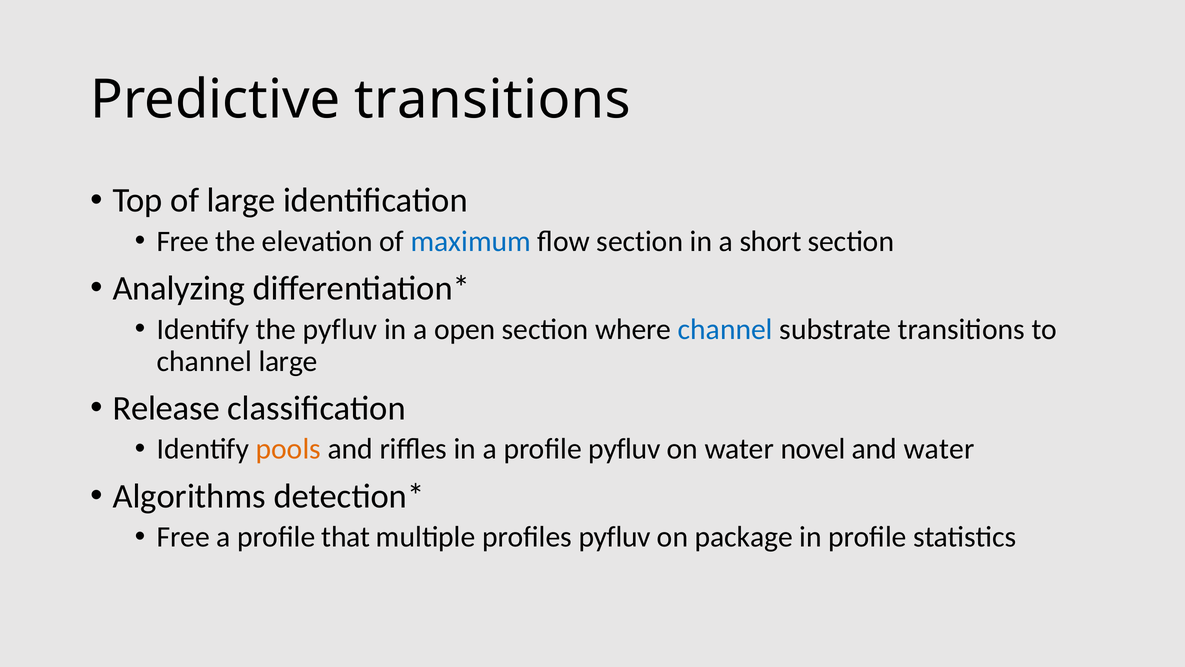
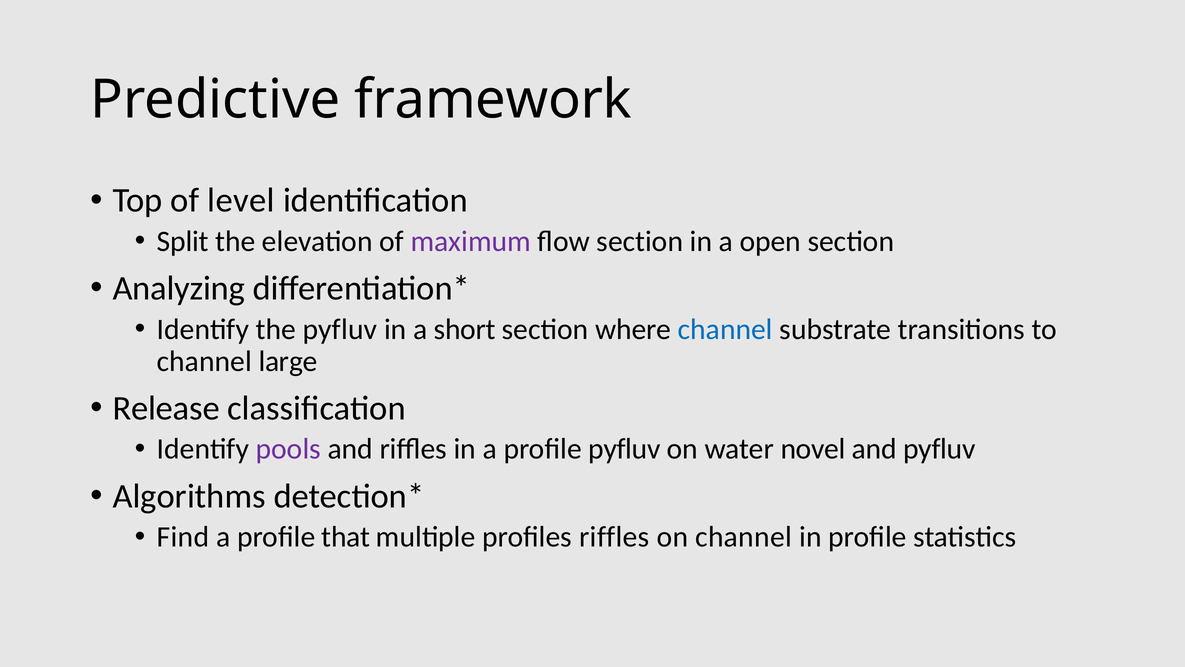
Predictive transitions: transitions -> framework (493, 100)
of large: large -> level (241, 200)
Free: Free -> Split (183, 241)
maximum colour: blue -> purple (471, 241)
short: short -> open (770, 241)
open: open -> short (465, 329)
pools colour: orange -> purple (288, 449)
and water: water -> pyfluv (939, 449)
Free: Free -> Find (183, 537)
profiles pyfluv: pyfluv -> riffles (614, 537)
on package: package -> channel (744, 537)
